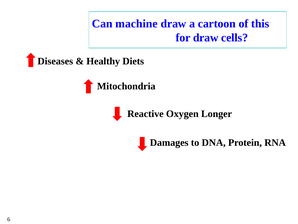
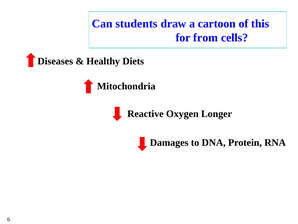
machine: machine -> students (136, 24)
for draw: draw -> from (206, 38)
